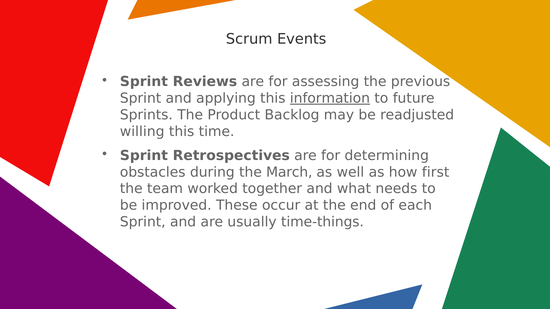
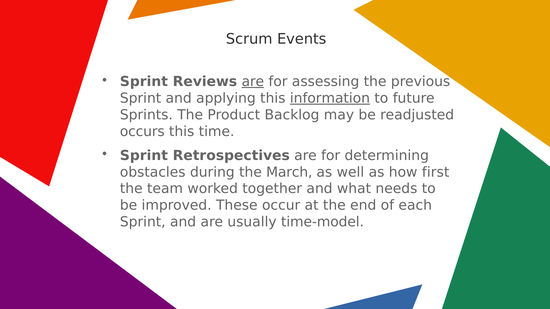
are underline: none -> present (253, 82)
willing: willing -> occurs (142, 132)
time-things: time-things -> time-model (322, 222)
